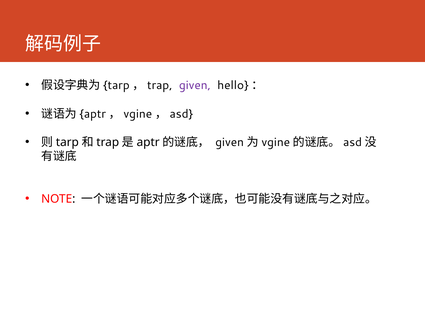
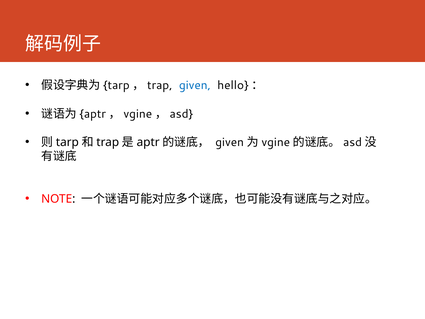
given colour: purple -> blue (195, 85)
